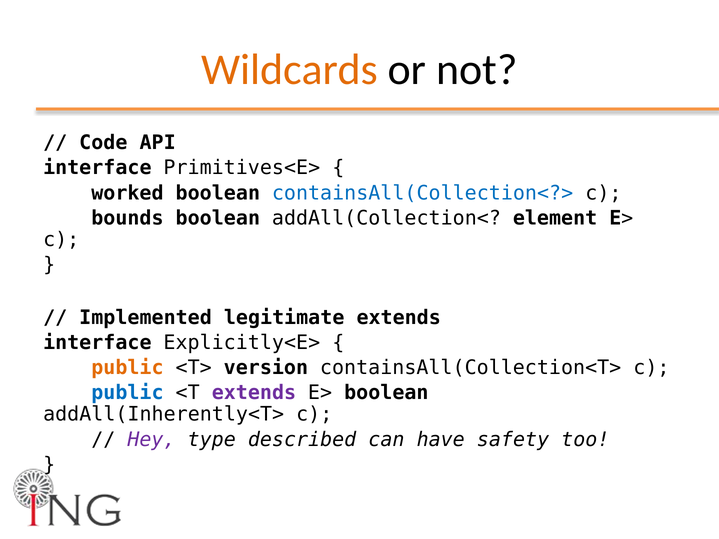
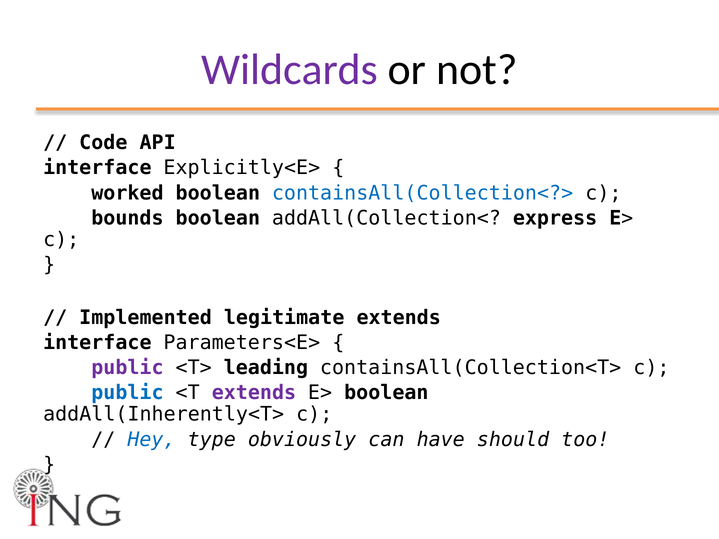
Wildcards colour: orange -> purple (290, 70)
Primitives<E>: Primitives<E> -> Explicitly<E> (242, 168)
element: element -> express (555, 218)
Explicitly<E>: Explicitly<E> -> Parameters<E> (242, 343)
public colour: orange -> purple (127, 368)
version: version -> leading (266, 368)
Hey colour: purple -> blue (151, 440)
described: described -> obviously (302, 440)
safety: safety -> should (513, 440)
